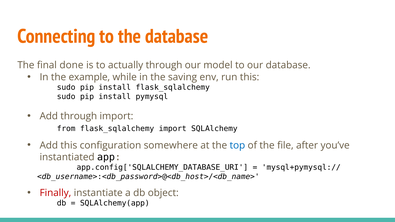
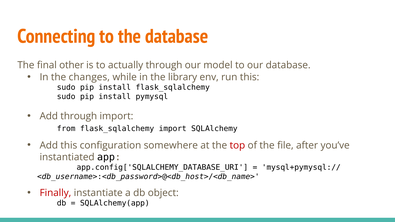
done: done -> other (72, 65)
example: example -> changes (89, 77)
saving: saving -> library (183, 77)
top colour: blue -> red (237, 145)
